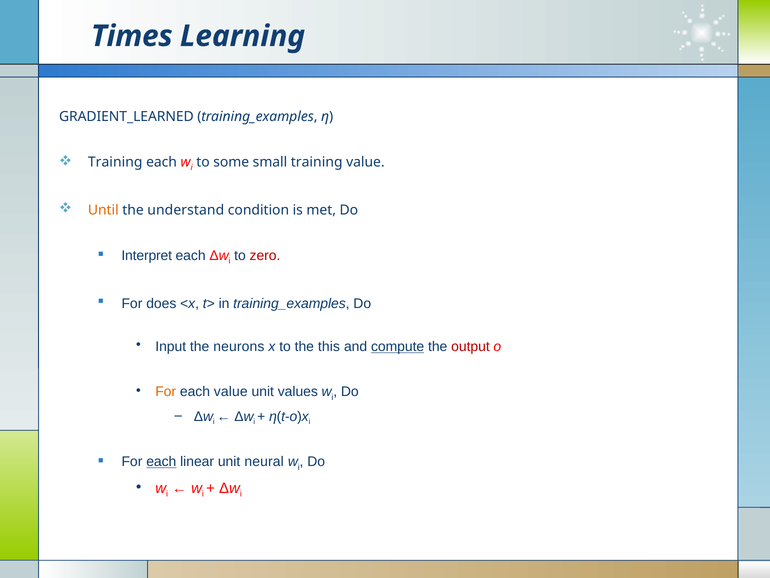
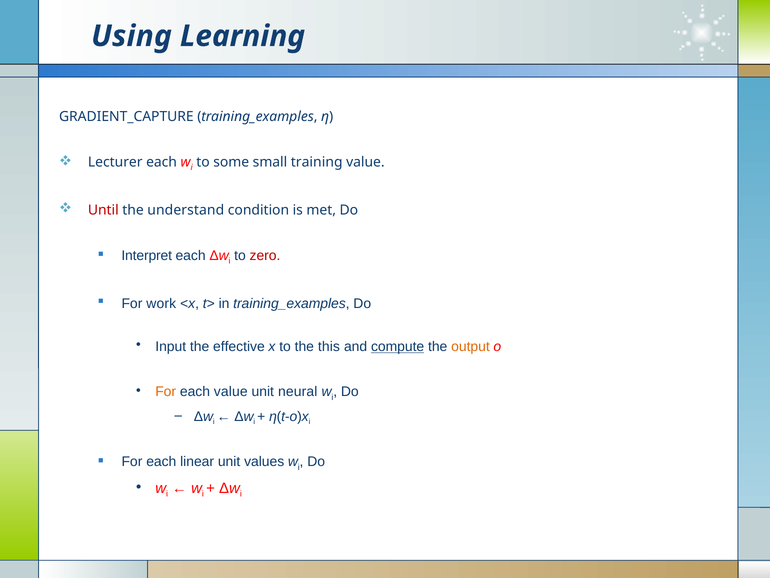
Times: Times -> Using (132, 36)
GRADIENT_LEARNED: GRADIENT_LEARNED -> GRADIENT_CAPTURE (126, 117)
Training: Training -> Lecturer (115, 162)
Until colour: orange -> red (103, 210)
does: does -> work (161, 303)
neurons: neurons -> effective (239, 346)
output colour: red -> orange (470, 346)
values: values -> neural (298, 391)
each underline: present -> none (161, 461)
neural: neural -> values (264, 461)
